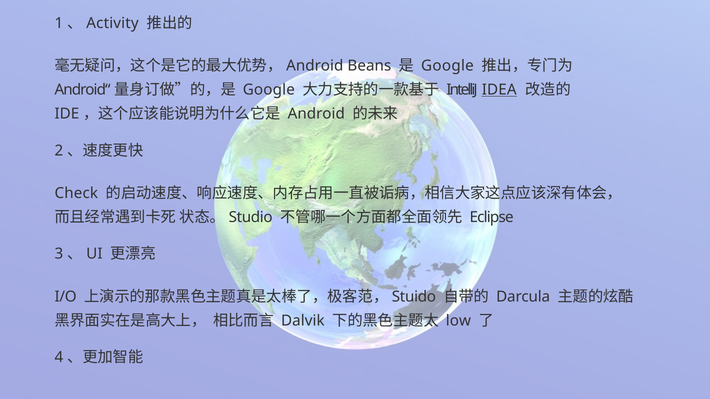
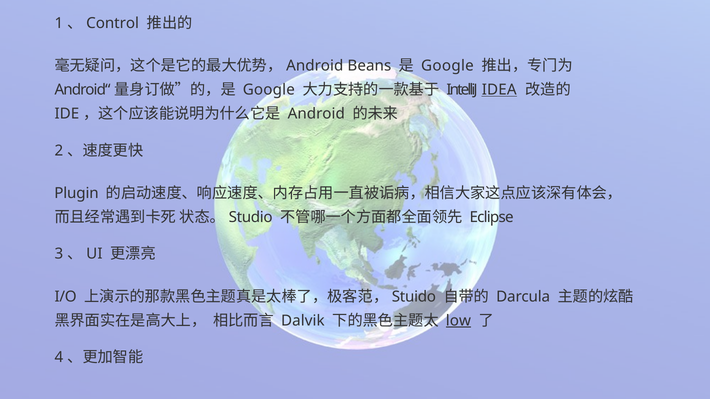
Activity: Activity -> Control (113, 23)
Check: Check -> Plugin (76, 193)
low underline: none -> present (458, 321)
